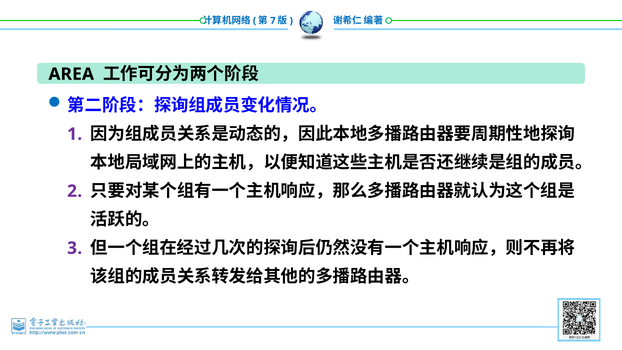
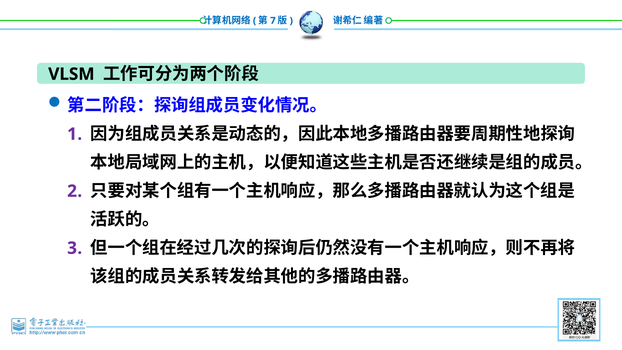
AREA: AREA -> VLSM (71, 74)
